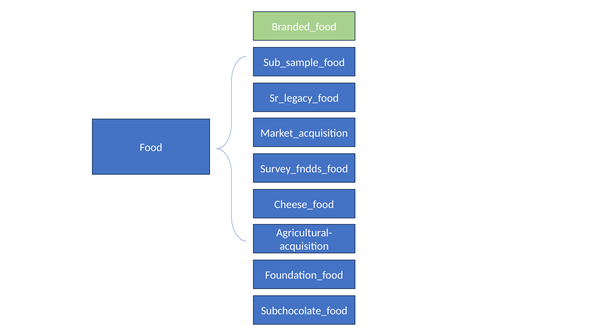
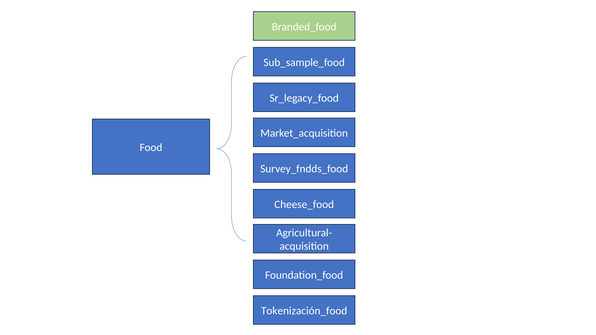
Subchocolate_food: Subchocolate_food -> Tokenización_food (304, 311)
